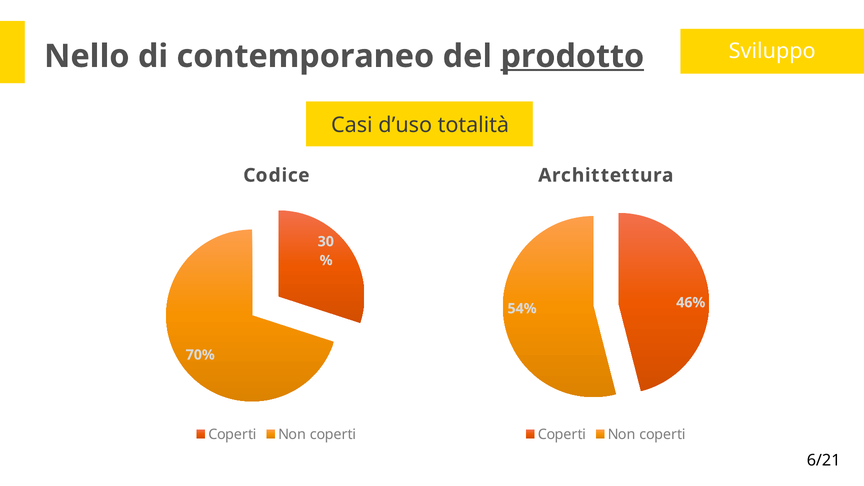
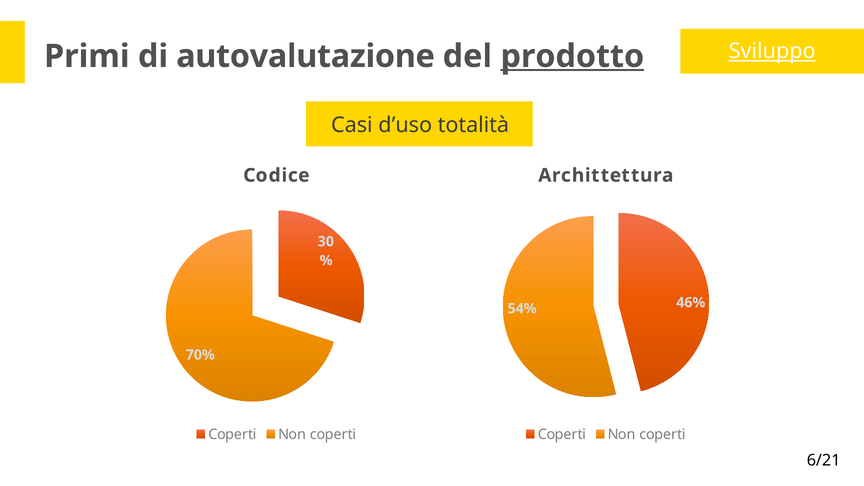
Sviluppo underline: none -> present (772, 51)
Nello: Nello -> Primi (87, 56)
contemporaneo: contemporaneo -> autovalutazione (306, 56)
